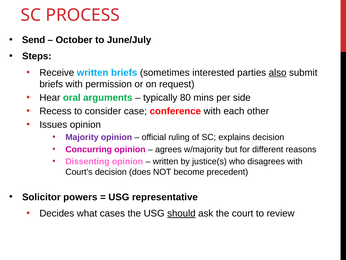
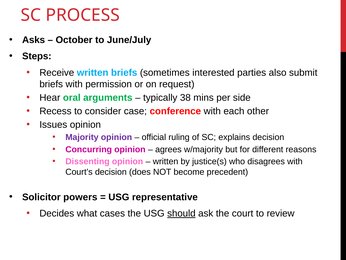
Send: Send -> Asks (34, 40)
also underline: present -> none (278, 73)
80: 80 -> 38 (185, 98)
